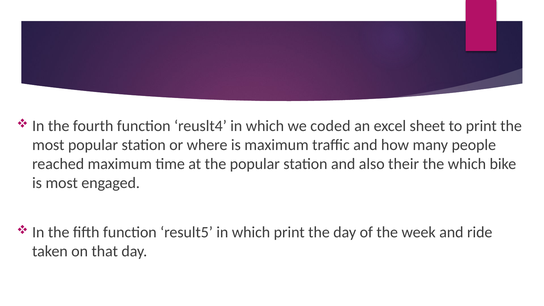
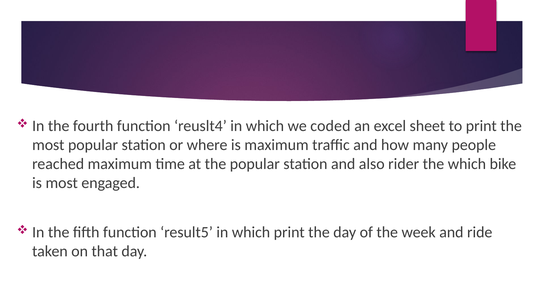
their: their -> rider (404, 164)
